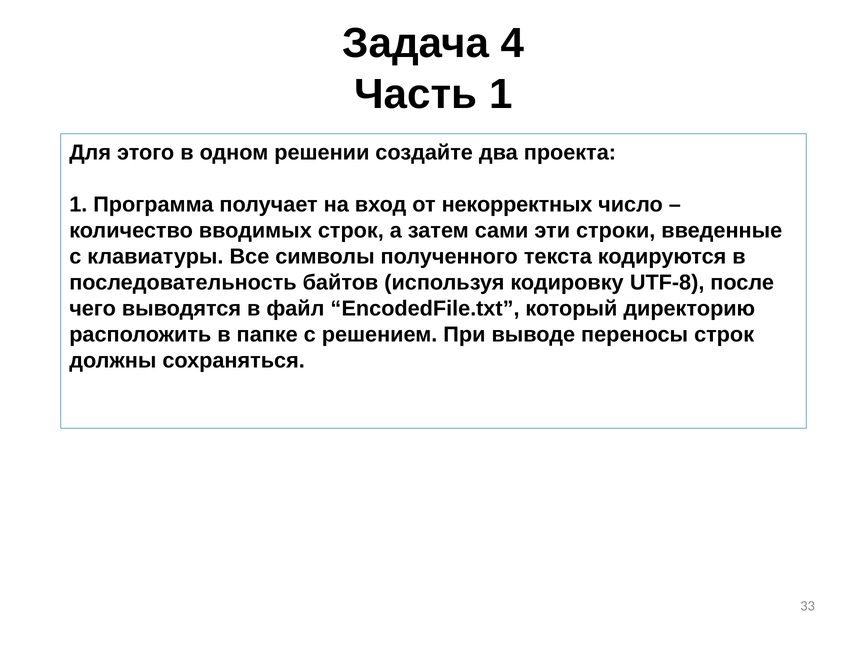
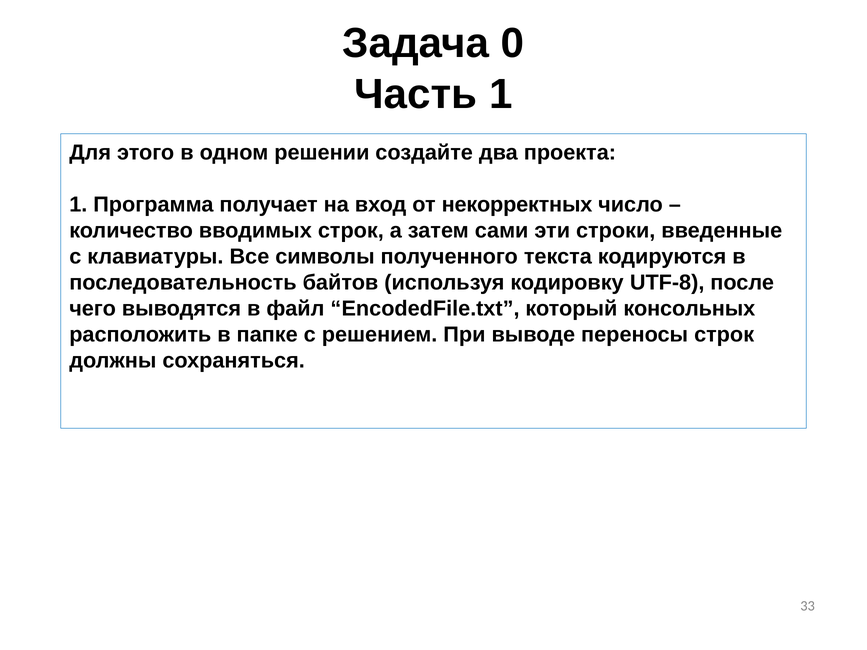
4: 4 -> 0 (513, 44)
директорию: директорию -> консольных (689, 309)
